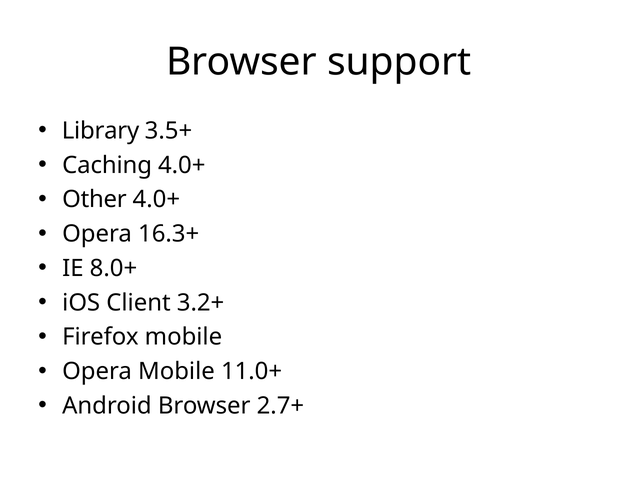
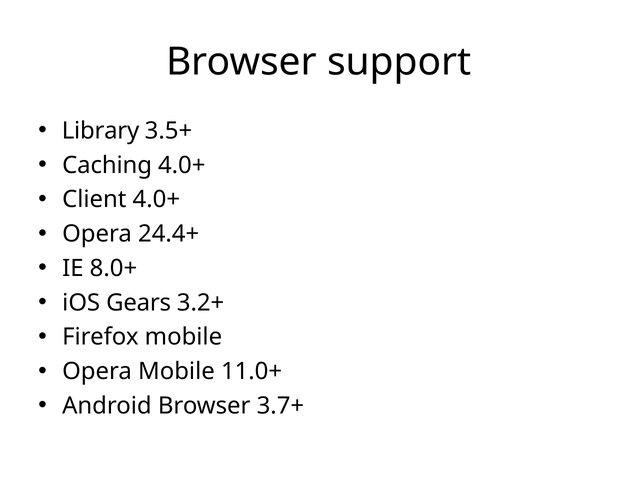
Other: Other -> Client (94, 200)
16.3+: 16.3+ -> 24.4+ (169, 234)
Client: Client -> Gears (139, 303)
2.7+: 2.7+ -> 3.7+ (280, 406)
